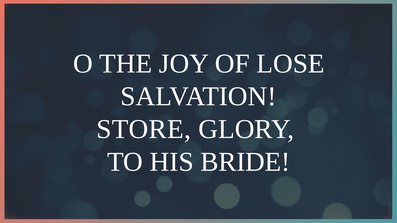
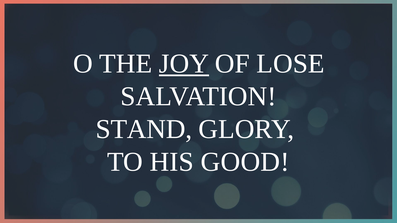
JOY underline: none -> present (184, 64)
STORE: STORE -> STAND (144, 129)
BRIDE: BRIDE -> GOOD (245, 162)
